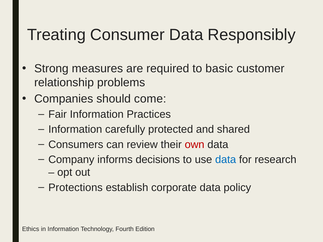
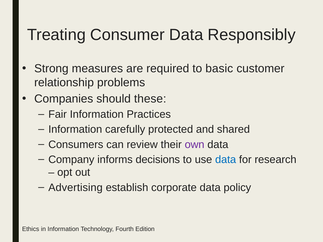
come: come -> these (150, 99)
own colour: red -> purple (195, 145)
Protections: Protections -> Advertising (75, 188)
